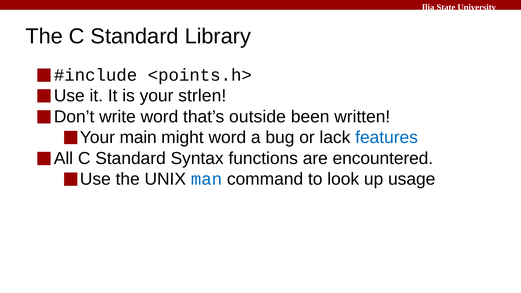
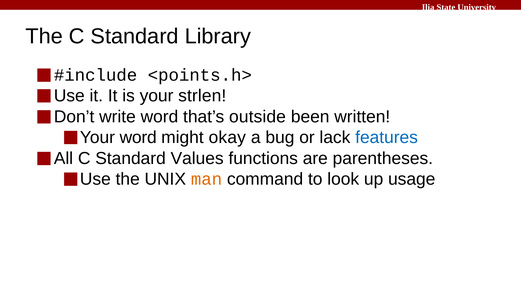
main: main -> word (138, 138)
might word: word -> okay (227, 138)
Syntax: Syntax -> Values (197, 158)
encountered: encountered -> parentheses (383, 158)
man colour: blue -> orange (207, 179)
